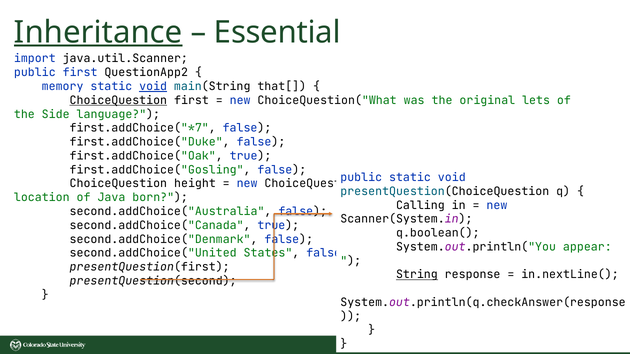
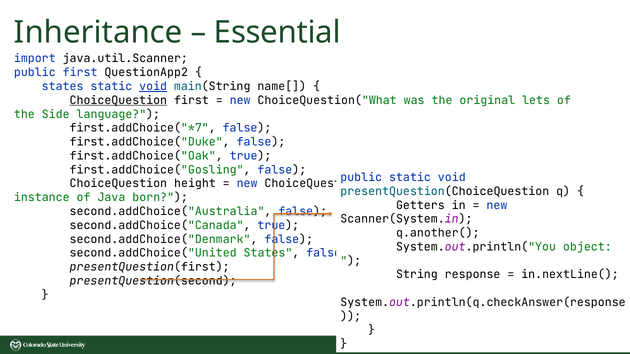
Inheritance underline: present -> none (98, 32)
memory: memory -> states (63, 87)
that[: that[ -> name[ (282, 87)
location: location -> instance (42, 198)
Calling: Calling -> Getters (420, 205)
q.boolean(: q.boolean( -> q.another( (438, 233)
appear: appear -> object (587, 247)
String underline: present -> none (417, 275)
